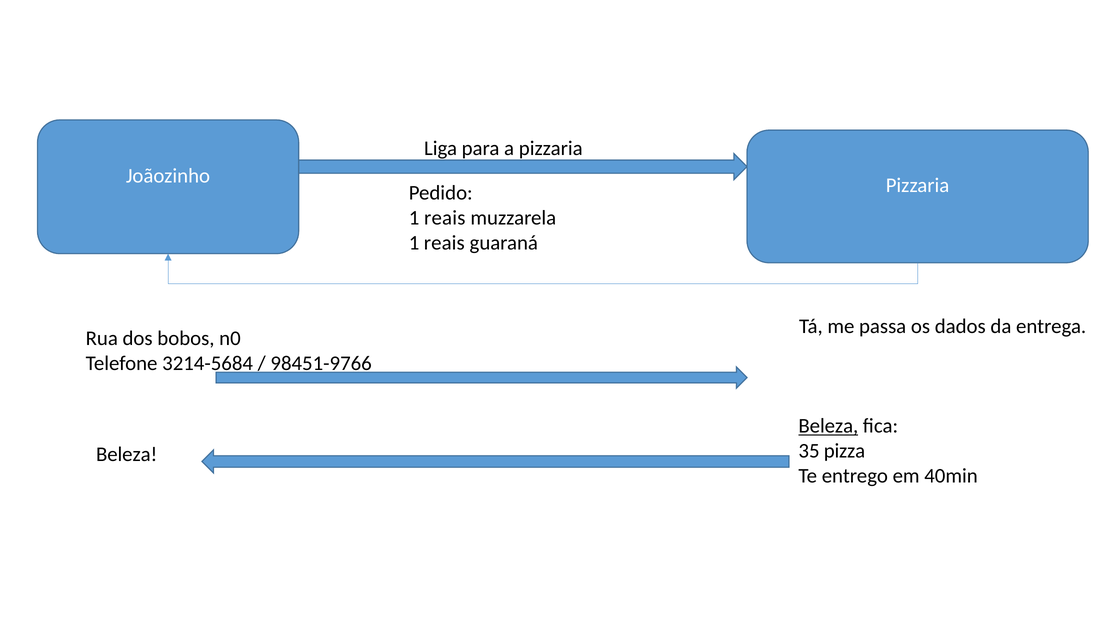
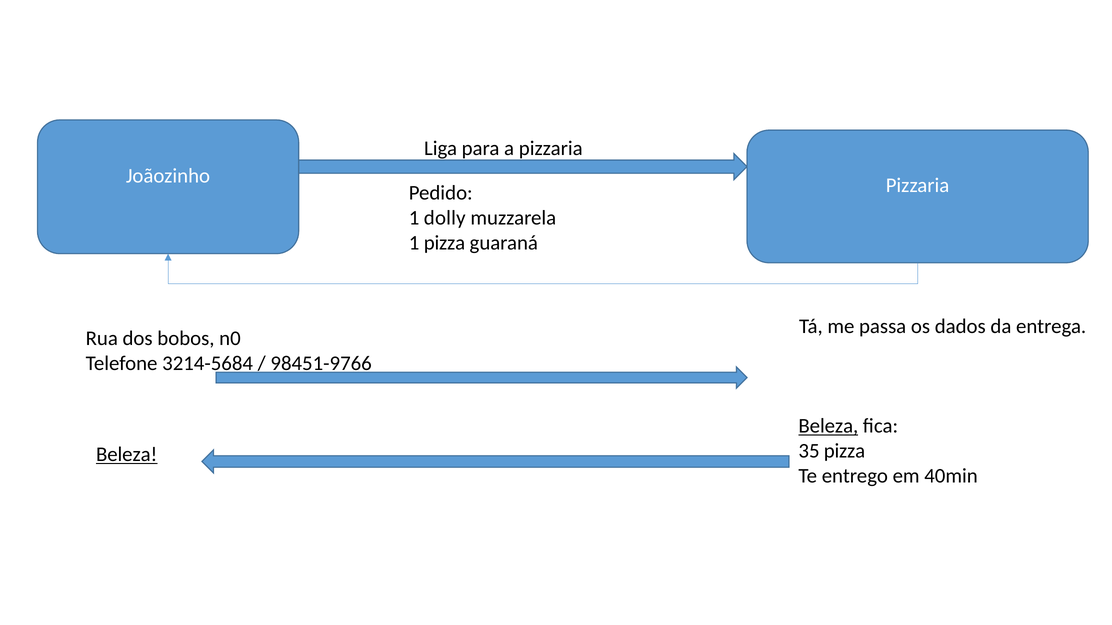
reais: reais -> dolly (445, 218)
reais: reais -> pizza (444, 243)
Beleza underline: none -> present (127, 455)
